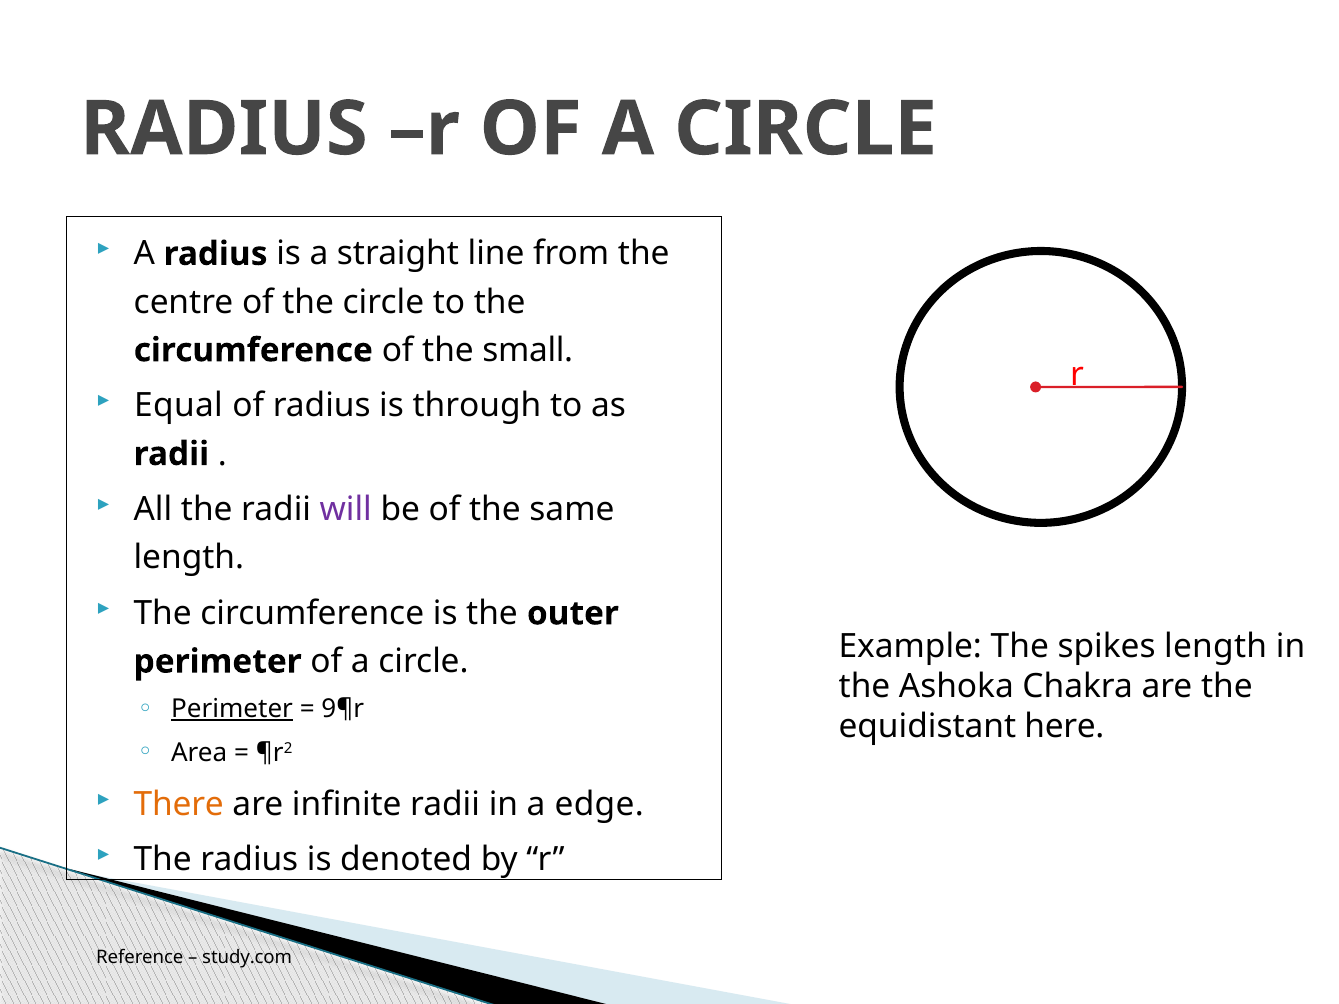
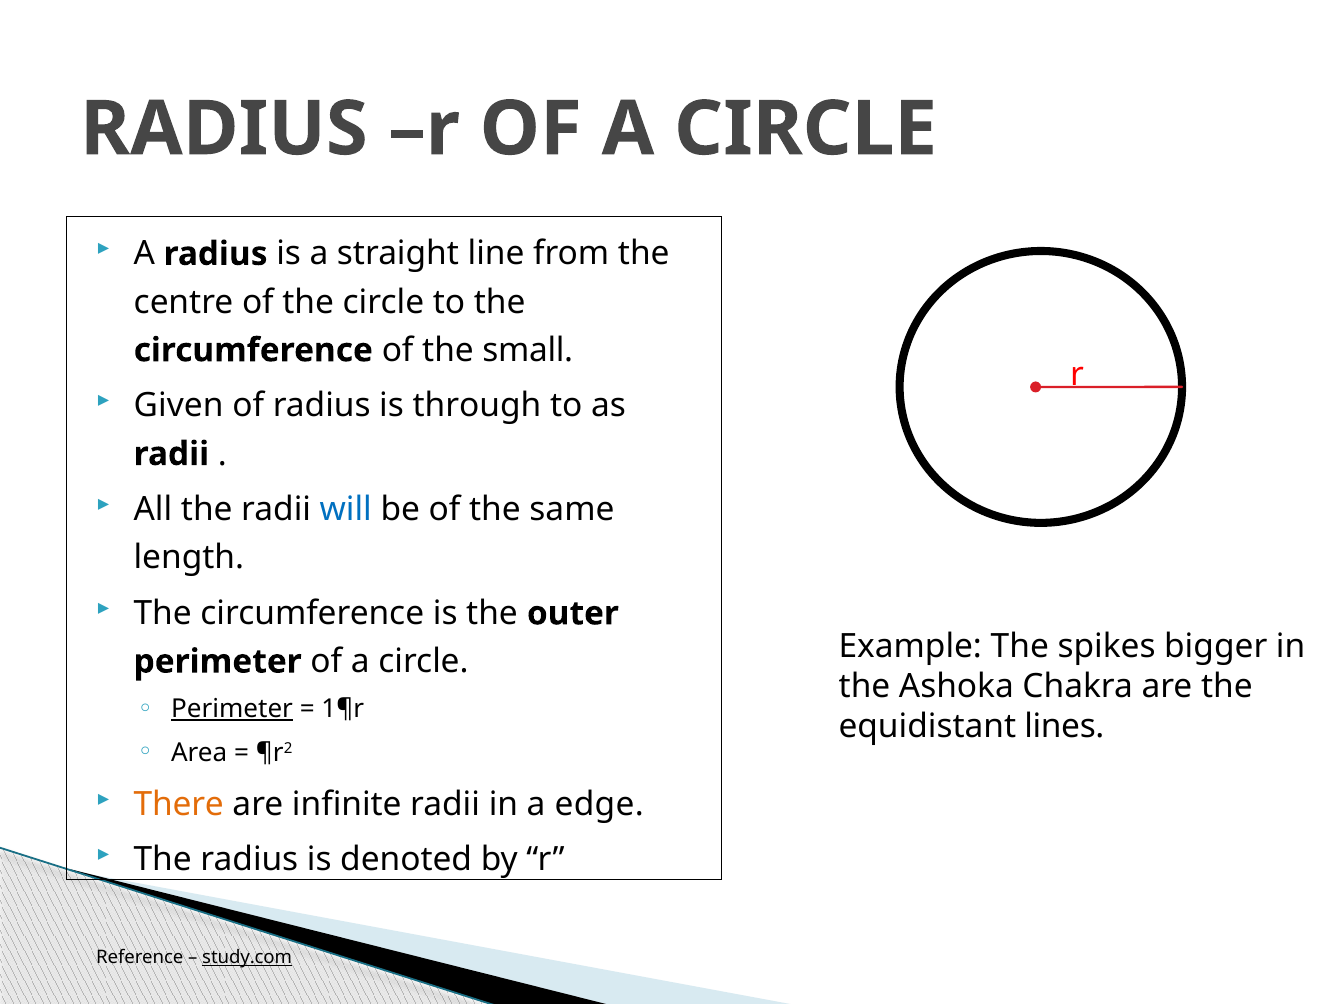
Equal: Equal -> Given (179, 406)
will colour: purple -> blue (346, 510)
spikes length: length -> bigger (1216, 646)
9¶r: 9¶r -> 1¶r (343, 709)
here: here -> lines (1064, 727)
study.com underline: none -> present (247, 958)
